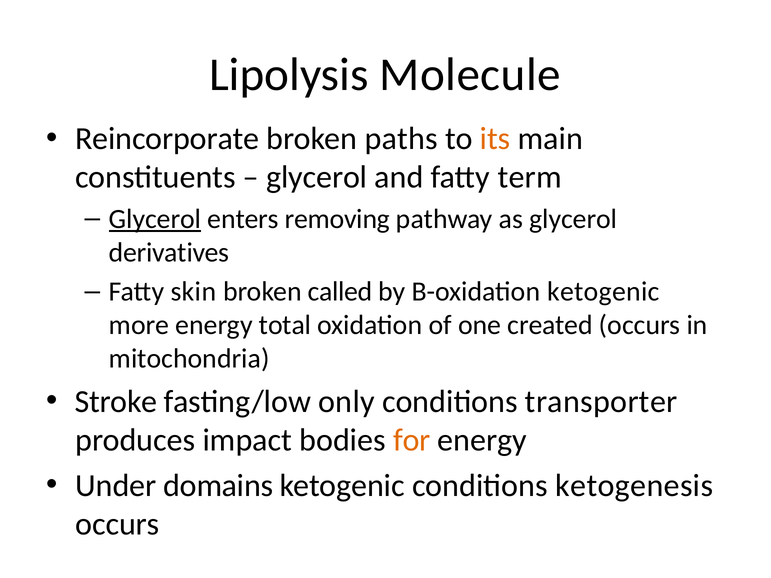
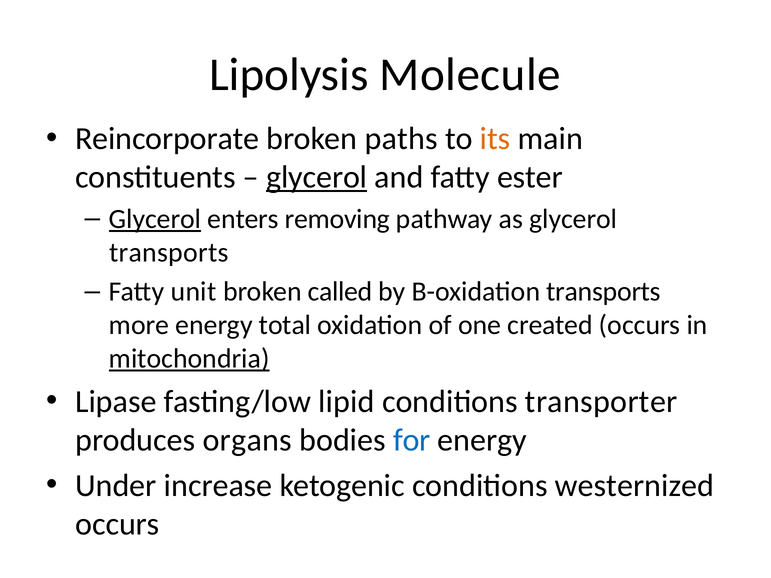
glycerol underline: none -> present (317, 177)
term: term -> ester (530, 177)
derivatives: derivatives -> transports (169, 252)
skin: skin -> unit (193, 292)
B-oxidation ketogenic: ketogenic -> transports (604, 292)
mitochondria underline: none -> present (189, 359)
Stroke: Stroke -> Lipase (116, 402)
only: only -> lipid (347, 402)
impact: impact -> organs (247, 440)
for colour: orange -> blue (412, 440)
domains: domains -> increase (218, 486)
ketogenesis: ketogenesis -> westernized (634, 486)
